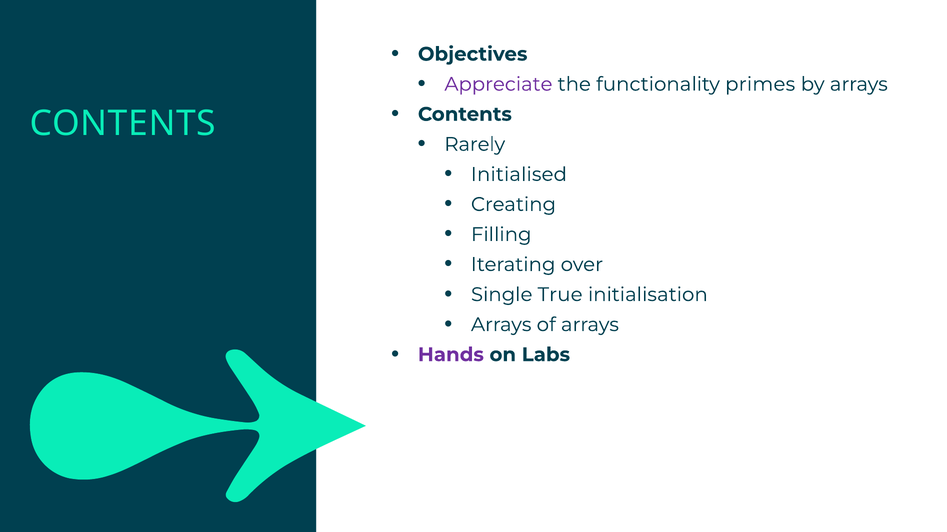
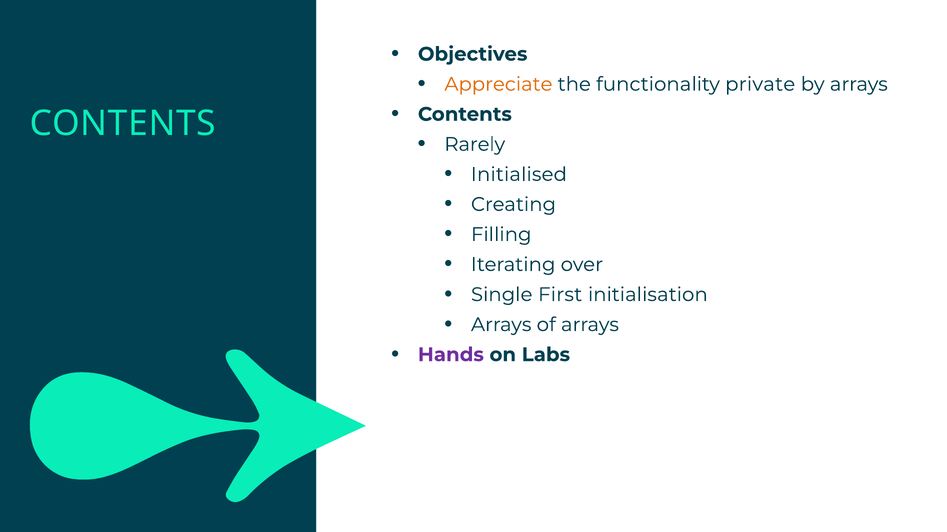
Appreciate colour: purple -> orange (498, 84)
primes: primes -> private (760, 84)
True: True -> First (560, 295)
